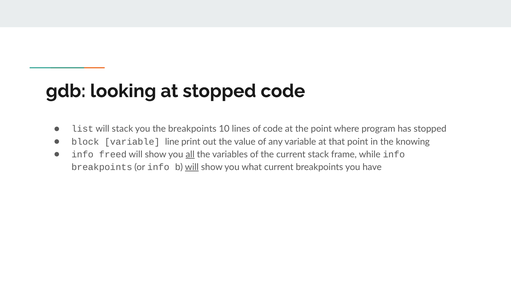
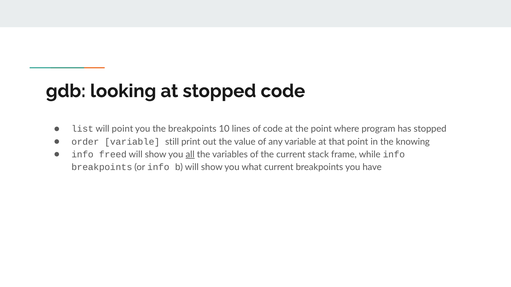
will stack: stack -> point (122, 129)
block: block -> order (85, 142)
line: line -> still (172, 142)
will underline: present -> none (192, 167)
